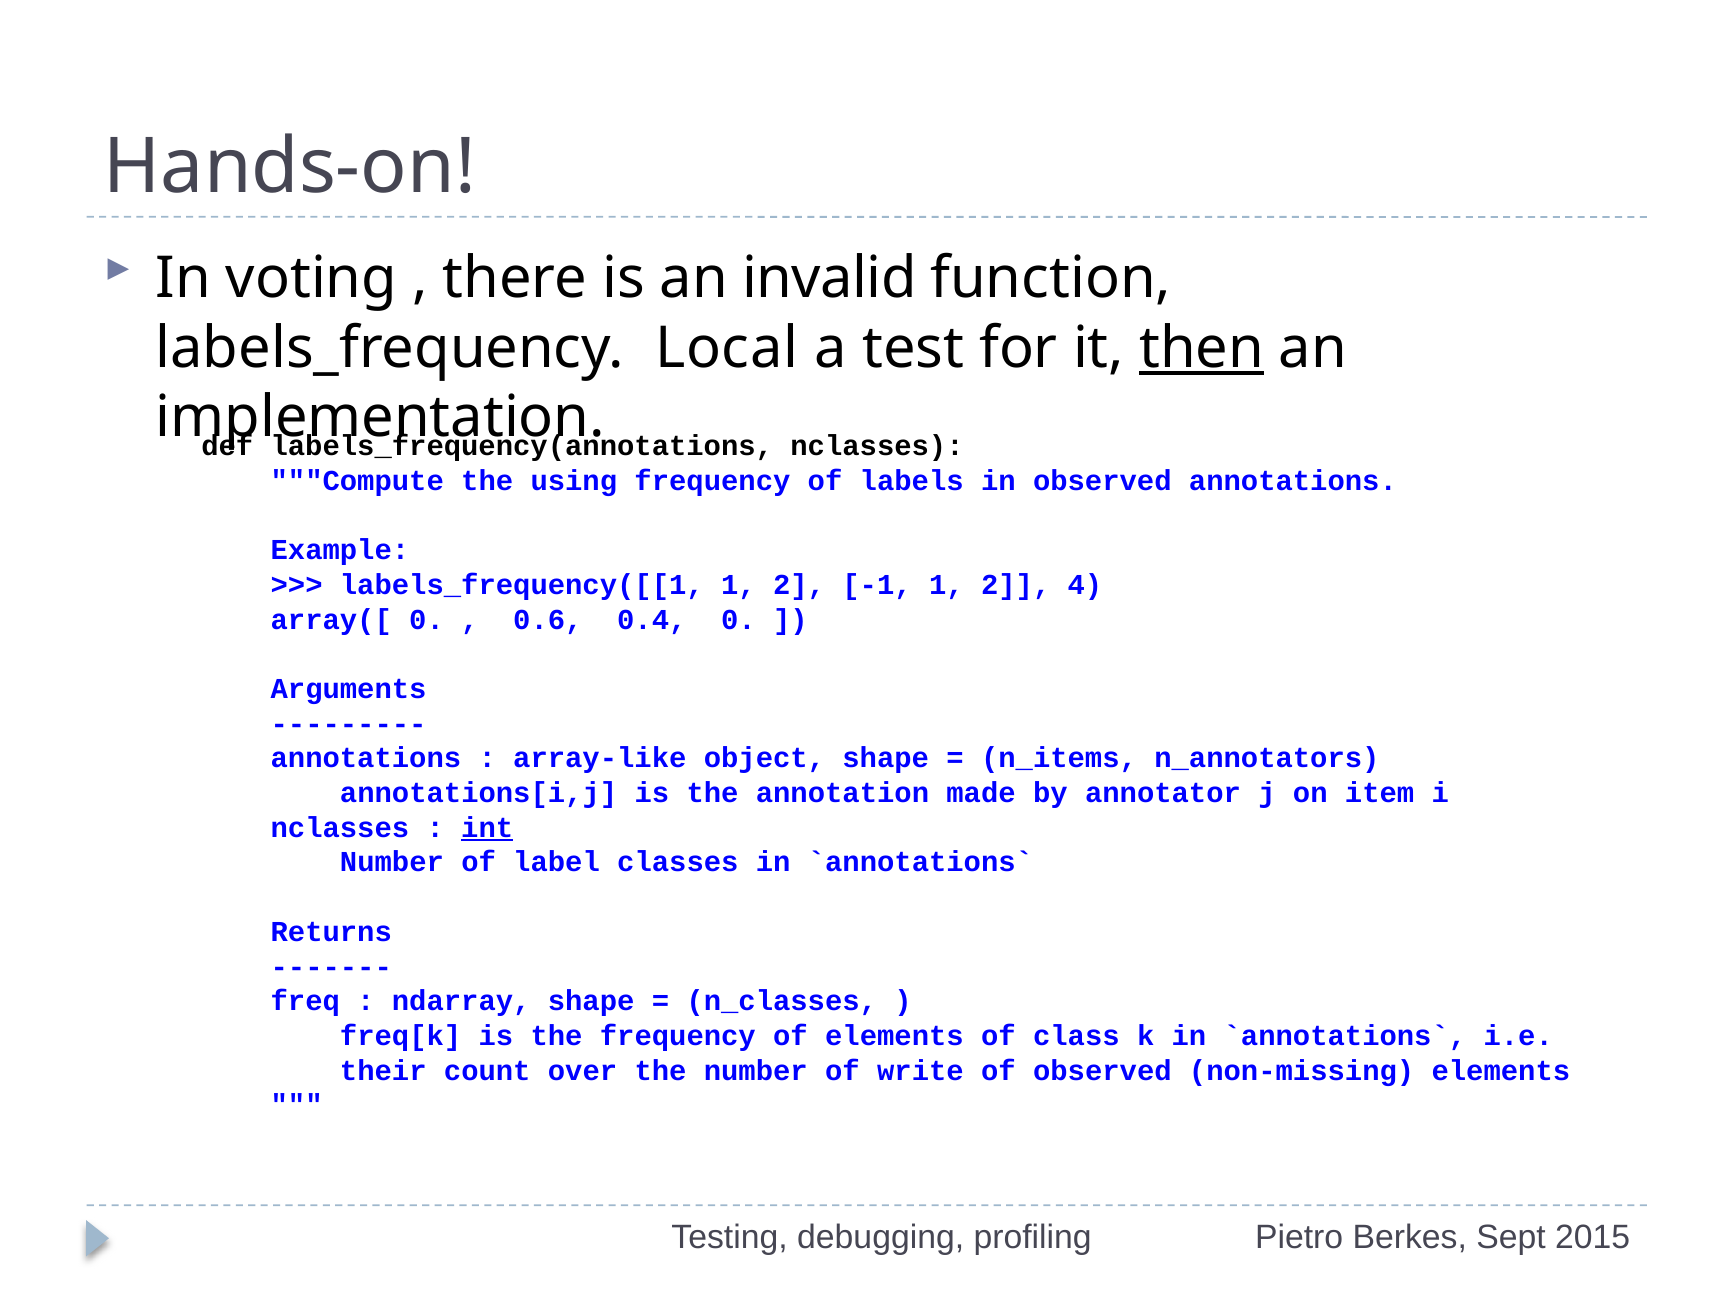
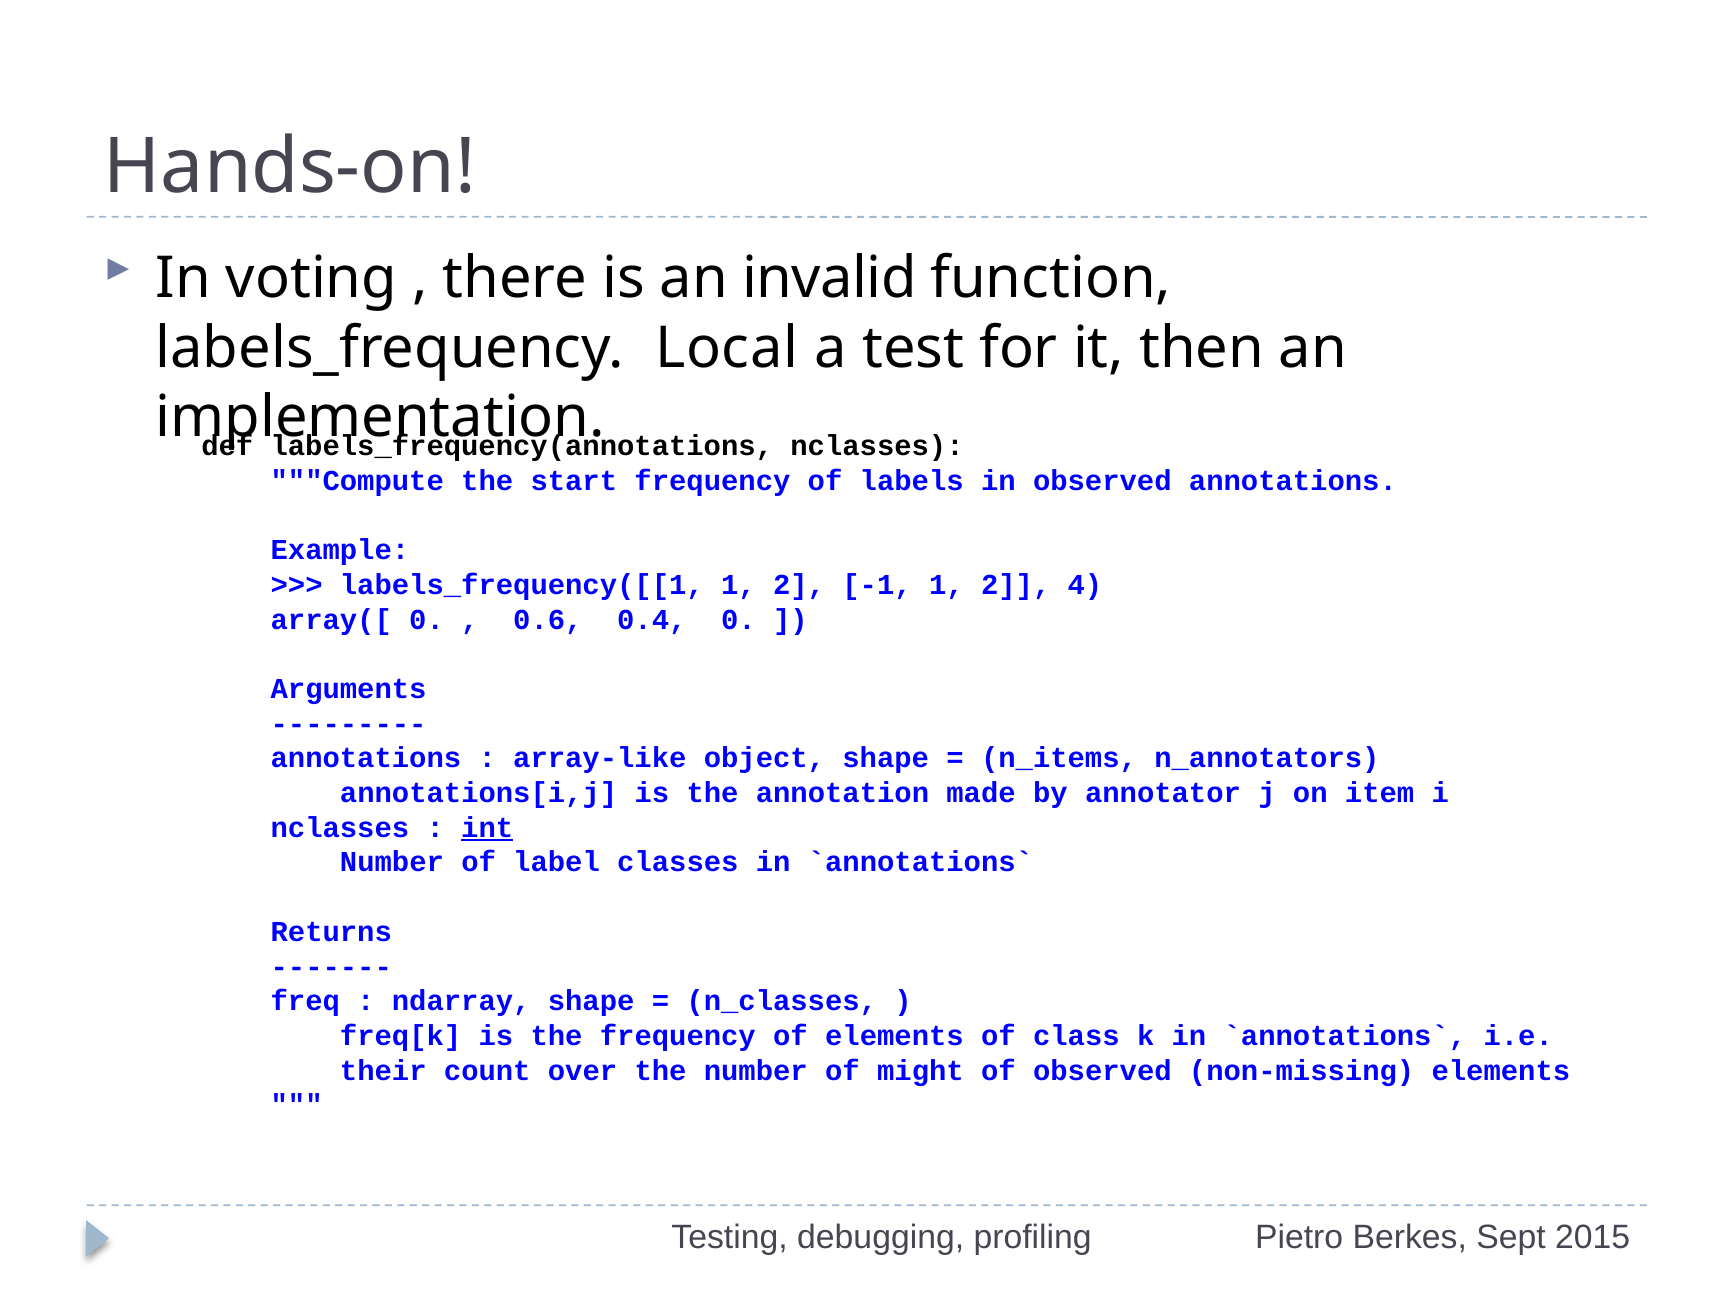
then underline: present -> none (1202, 348)
using: using -> start (574, 481)
write: write -> might (920, 1070)
